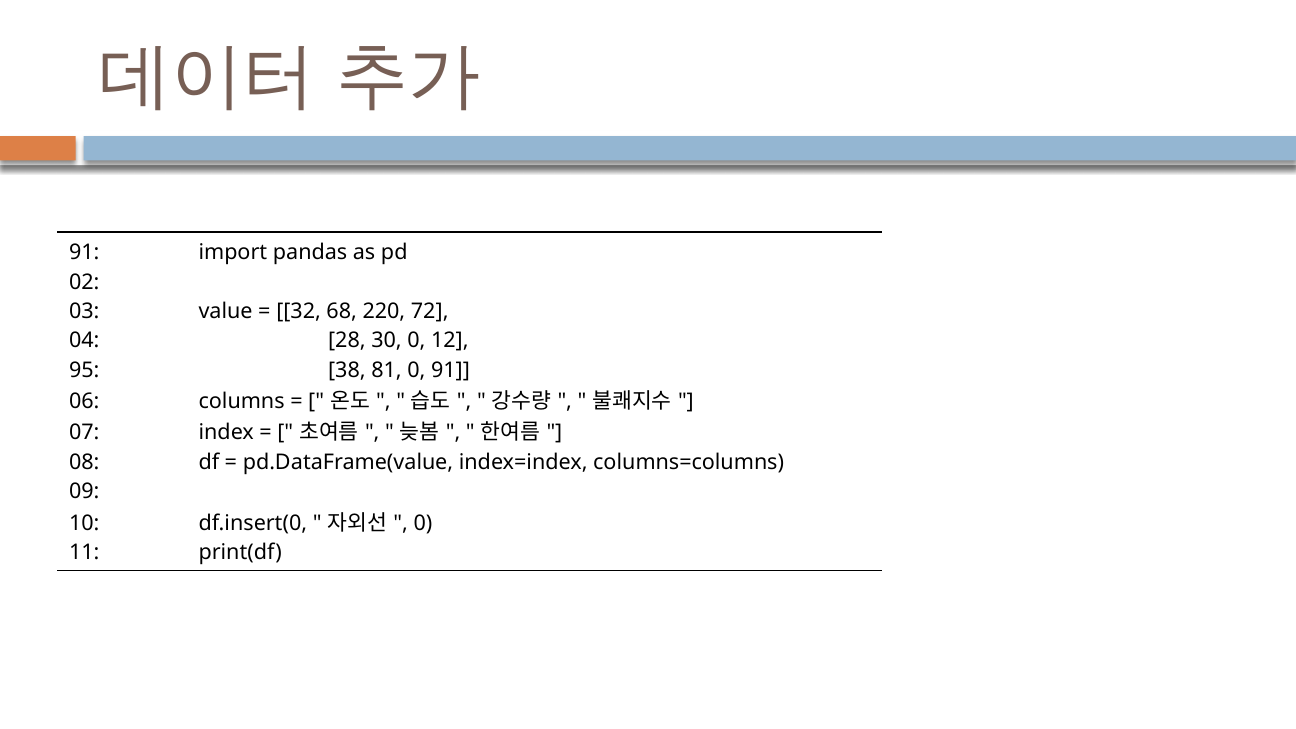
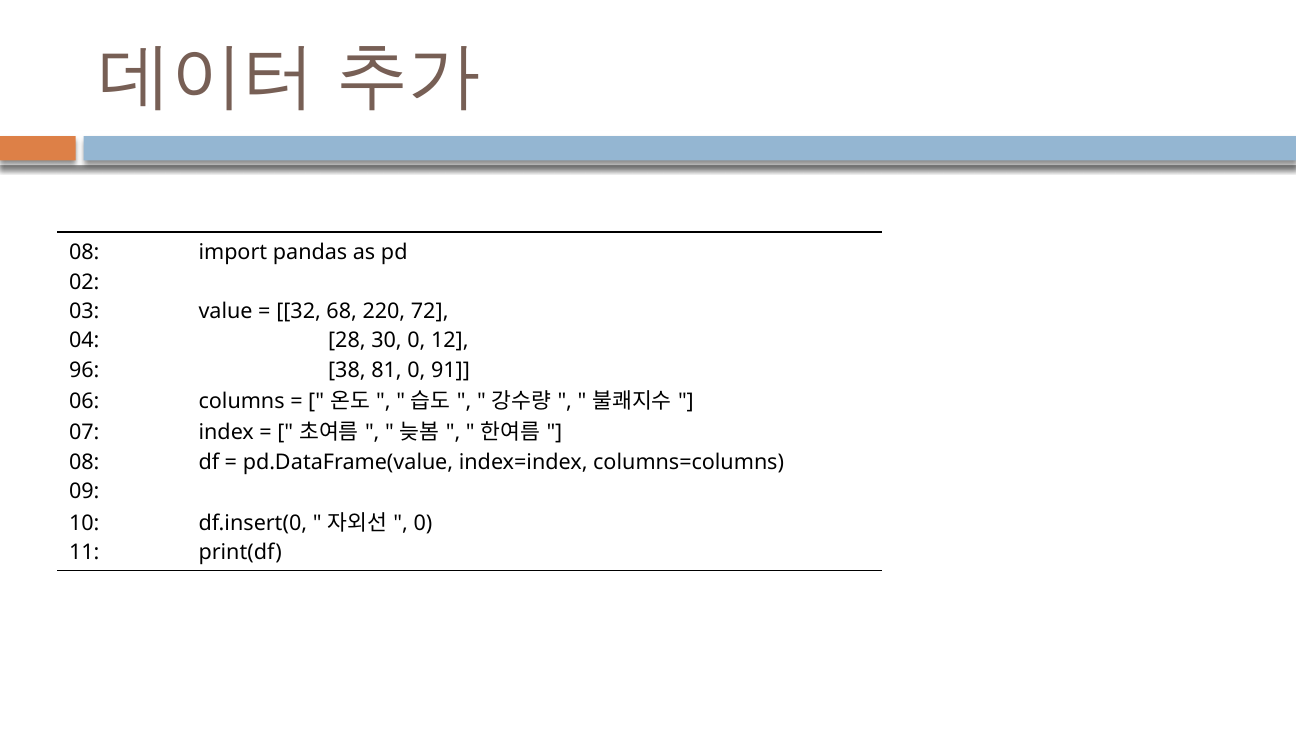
91: 91 -> 08 (84, 253)
95: 95 -> 96 (84, 370)
